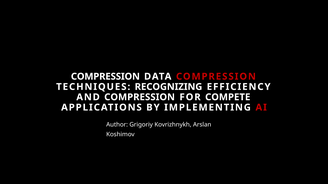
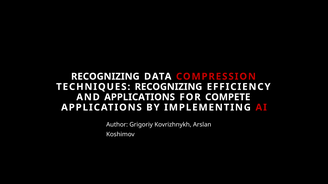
COMPRESSION: COMPRESSION -> RECOGNIZING (105, 77)
AND COMPRESSION: COMPRESSION -> APPLICATIONS (140, 97)
